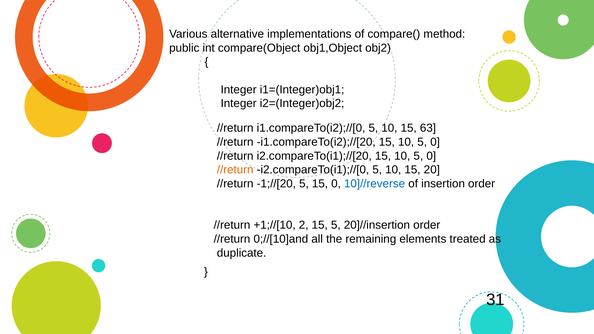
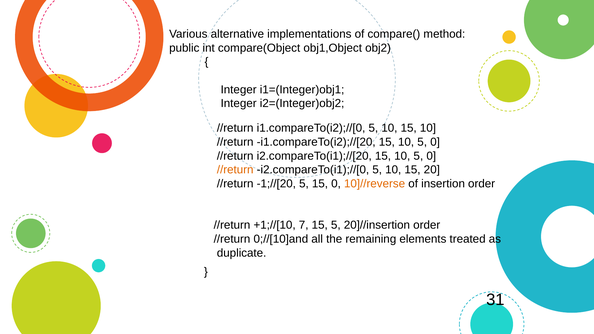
10 15 63: 63 -> 10 (428, 128)
10]//reverse colour: blue -> orange (375, 184)
2: 2 -> 7 (304, 225)
